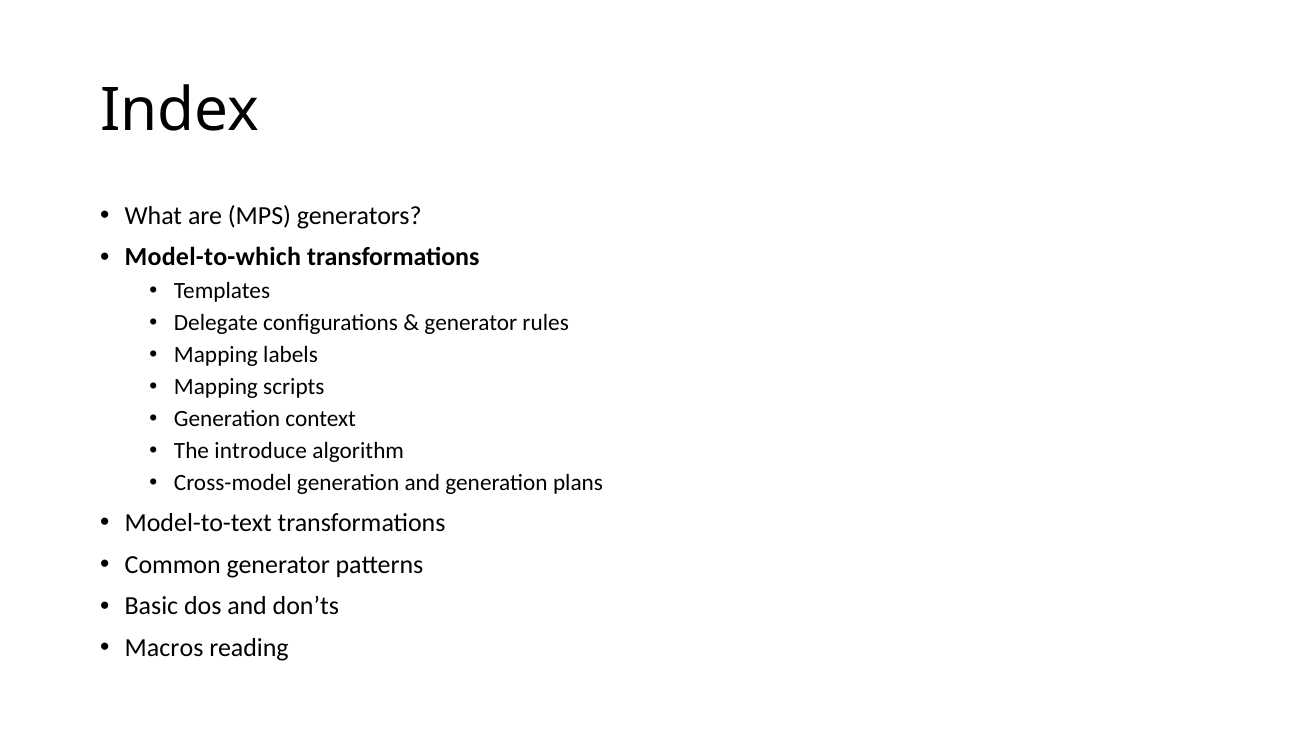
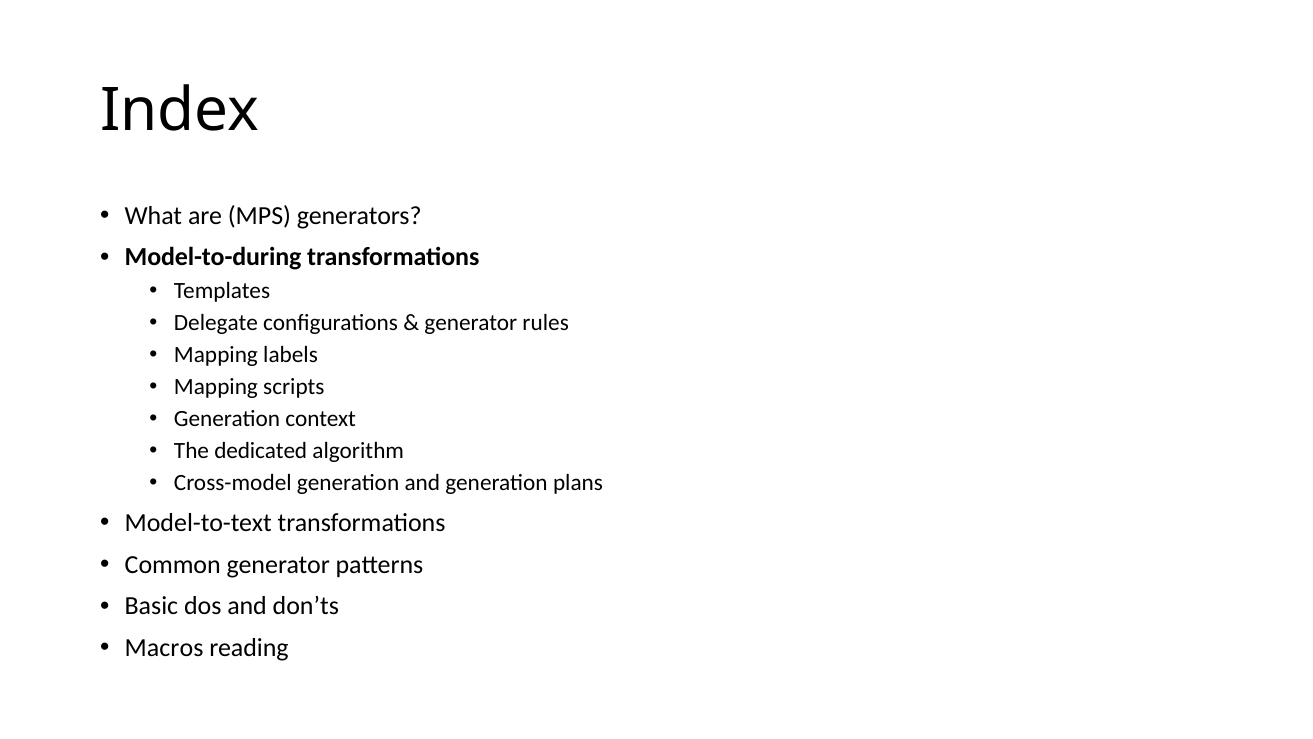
Model-to-which: Model-to-which -> Model-to-during (213, 257)
introduce: introduce -> dedicated (261, 450)
